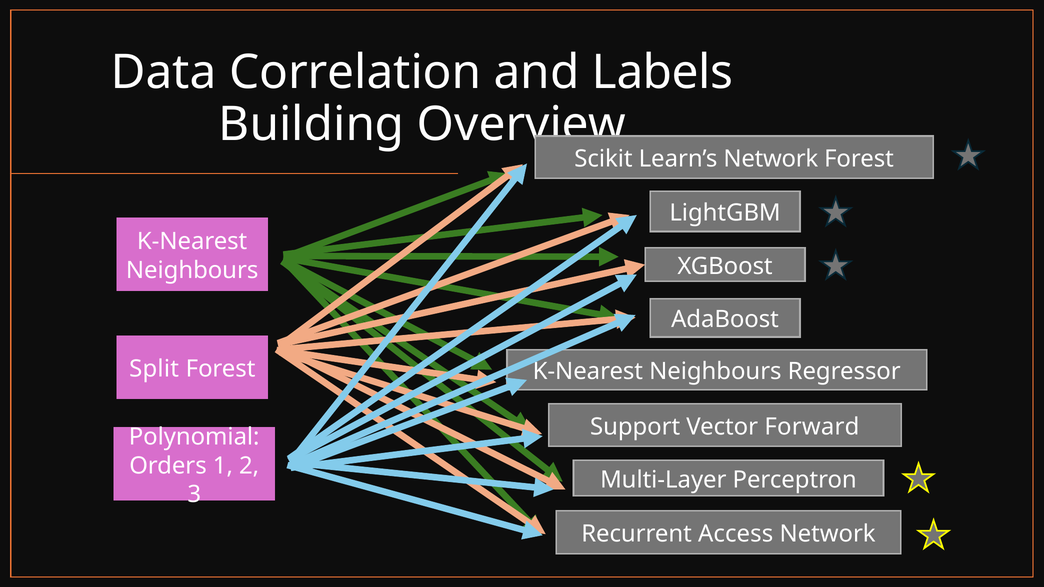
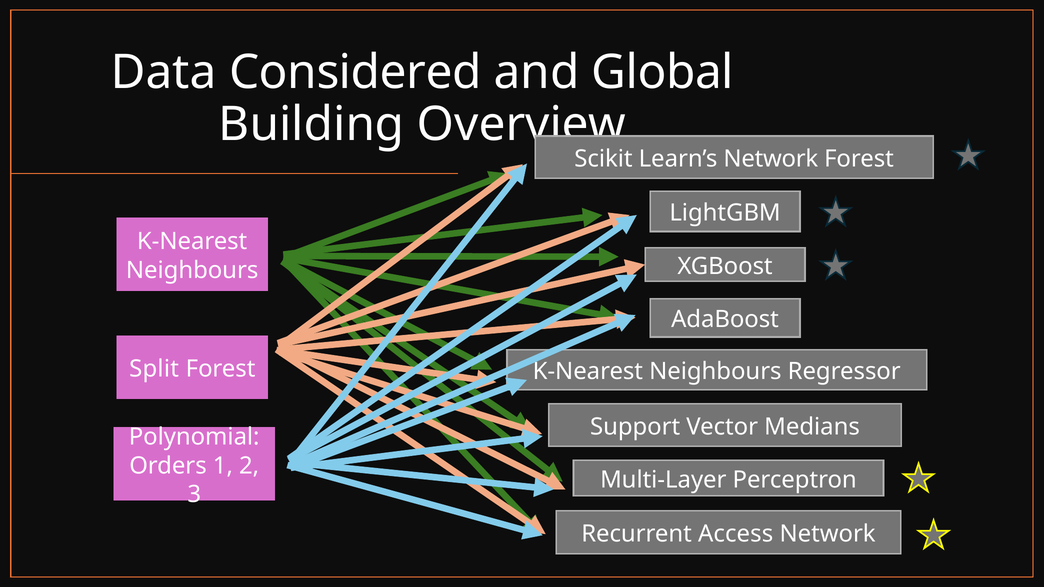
Correlation: Correlation -> Considered (355, 73)
Labels: Labels -> Global (663, 73)
Forward: Forward -> Medians (812, 427)
